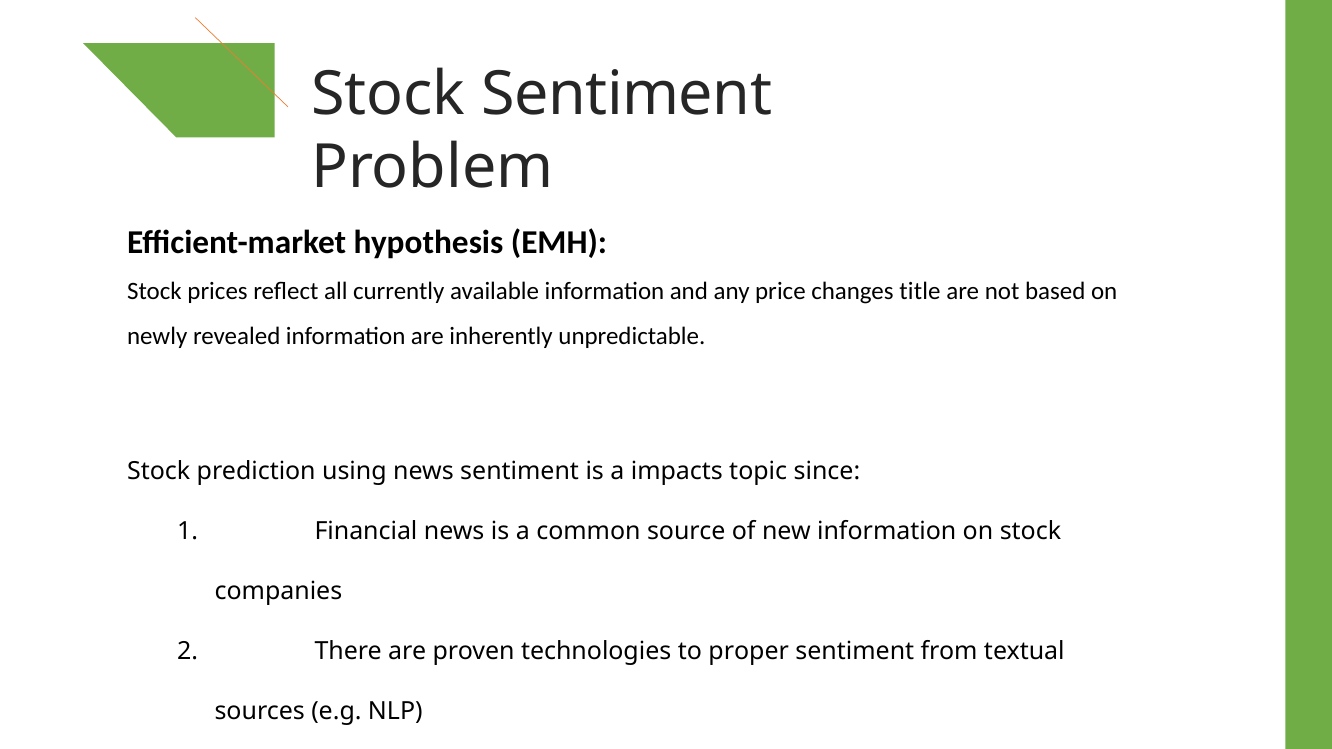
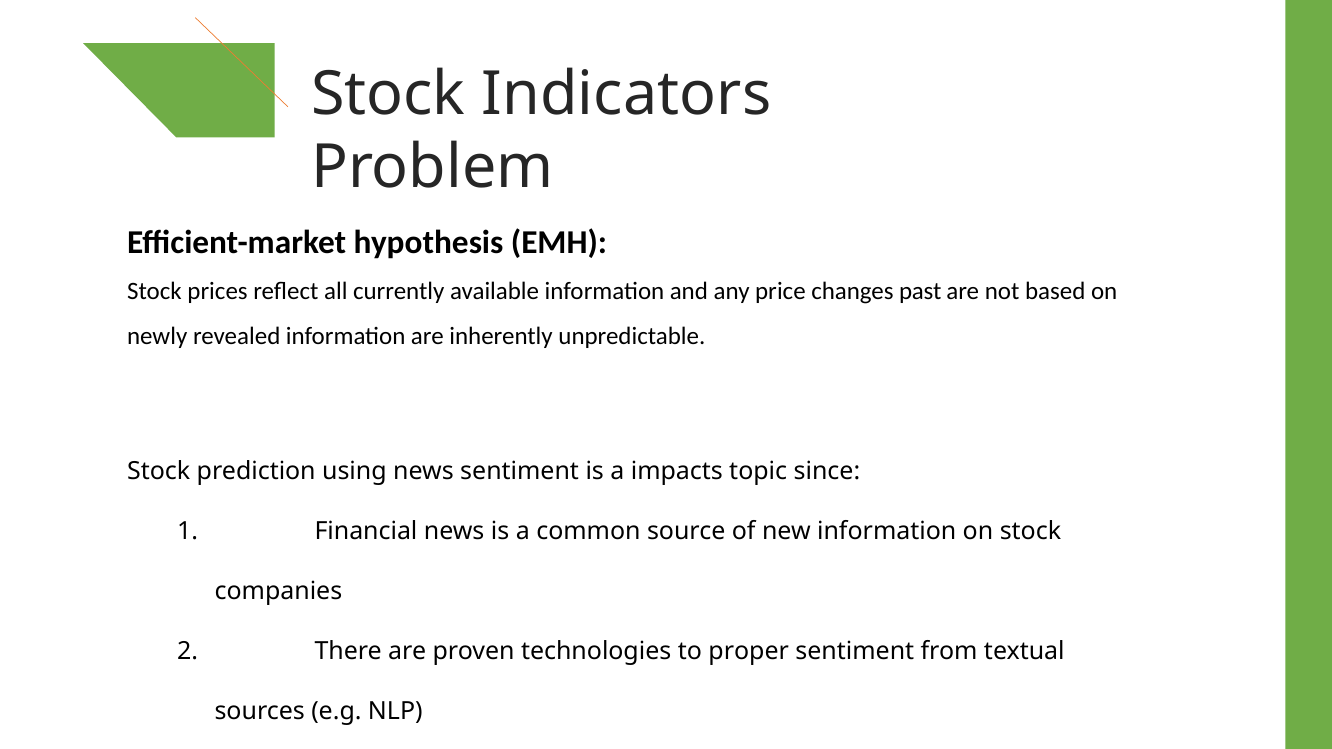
Stock Sentiment: Sentiment -> Indicators (626, 95)
title: title -> past (920, 292)
